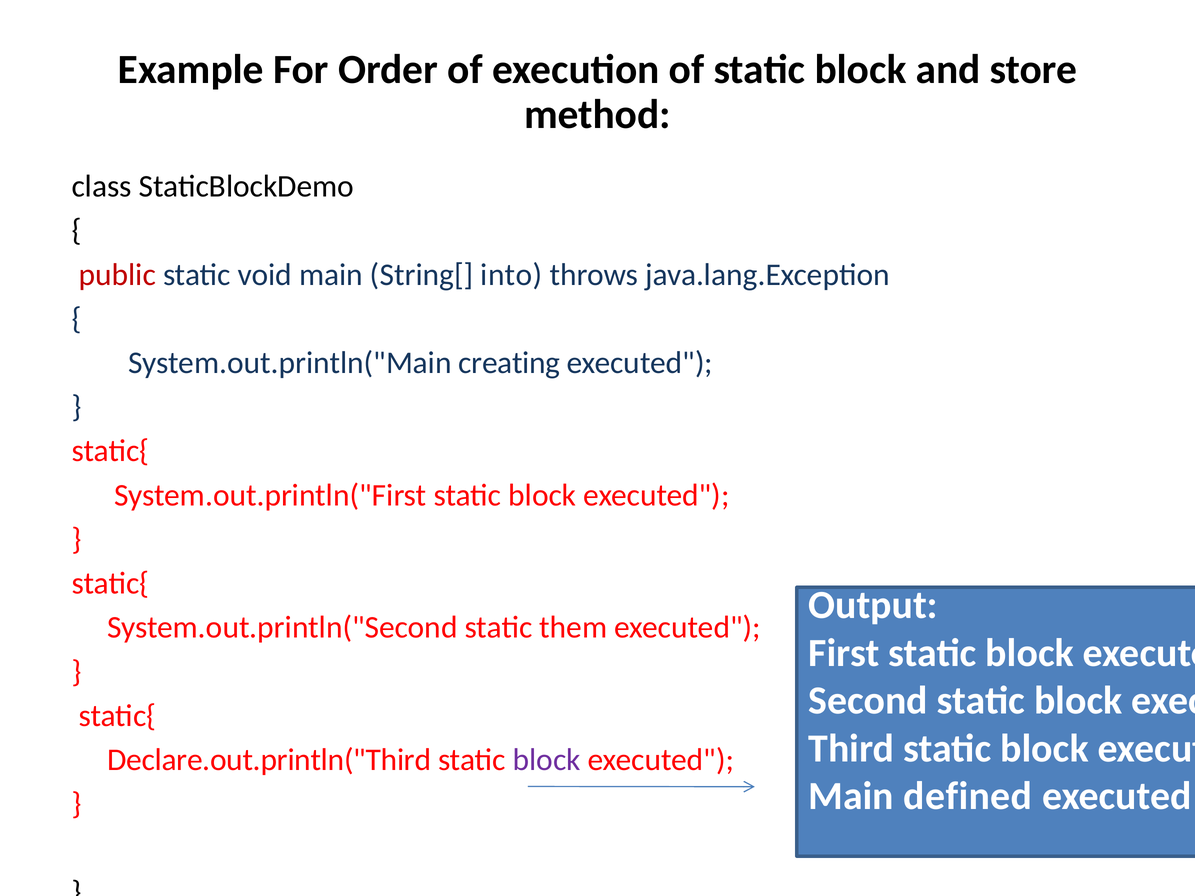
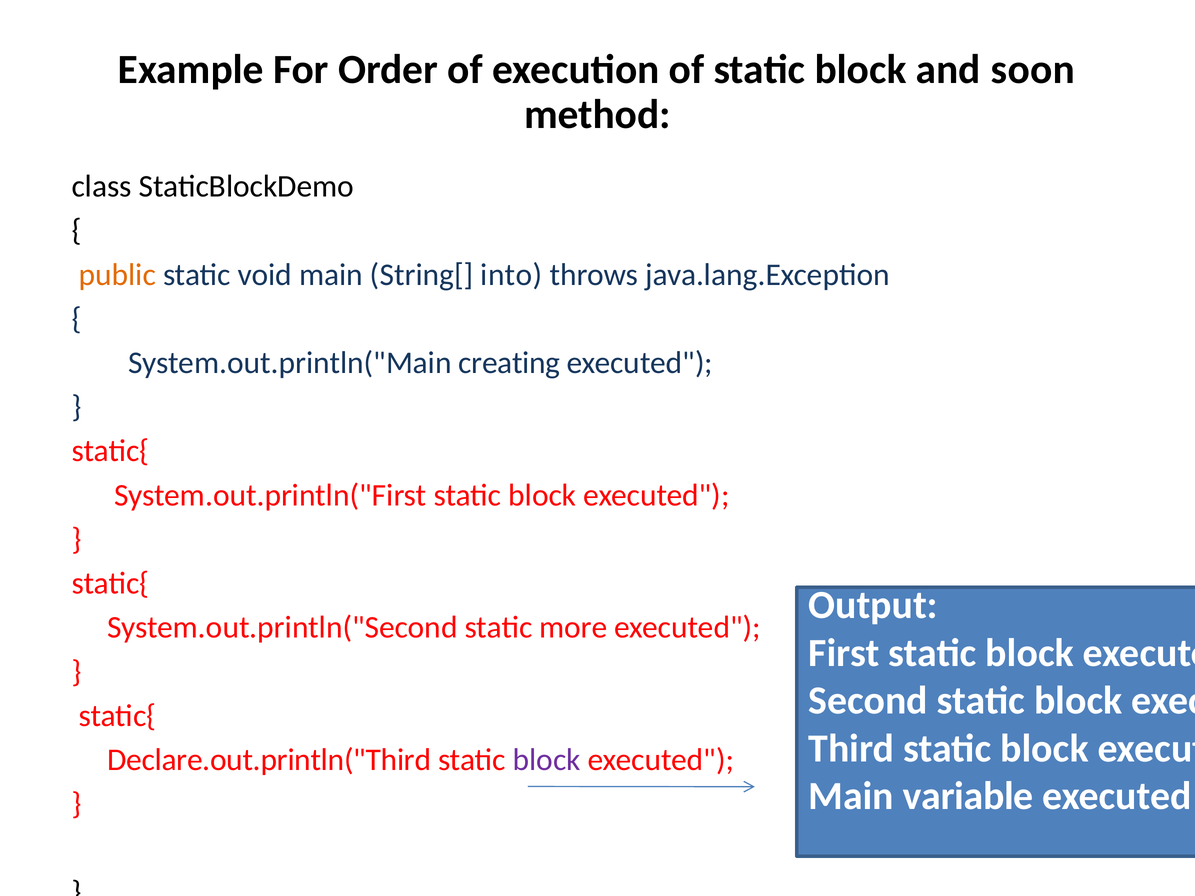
store: store -> soon (1033, 70)
public colour: red -> orange (117, 275)
them: them -> more (573, 628)
defined: defined -> variable (968, 796)
